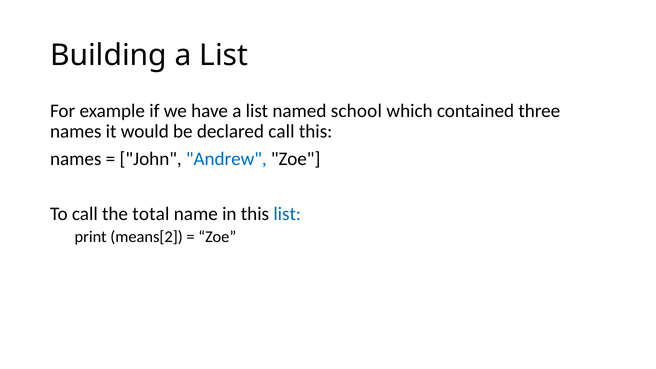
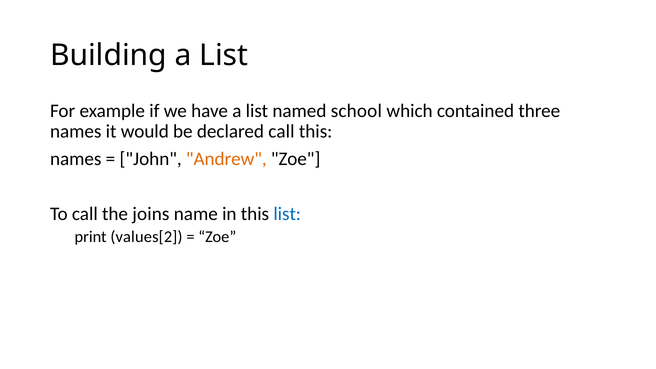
Andrew colour: blue -> orange (226, 159)
total: total -> joins (151, 214)
means[2: means[2 -> values[2 (146, 237)
